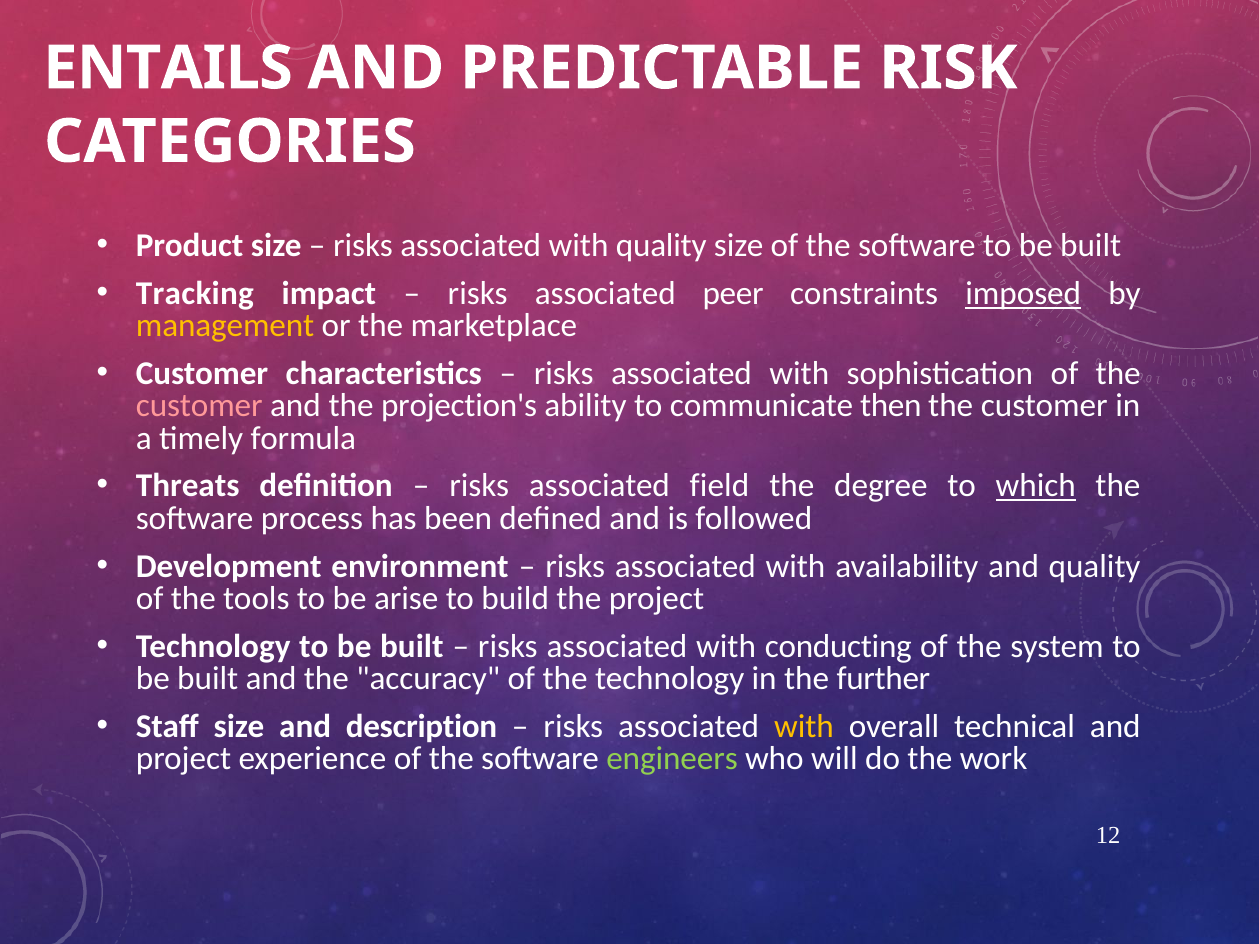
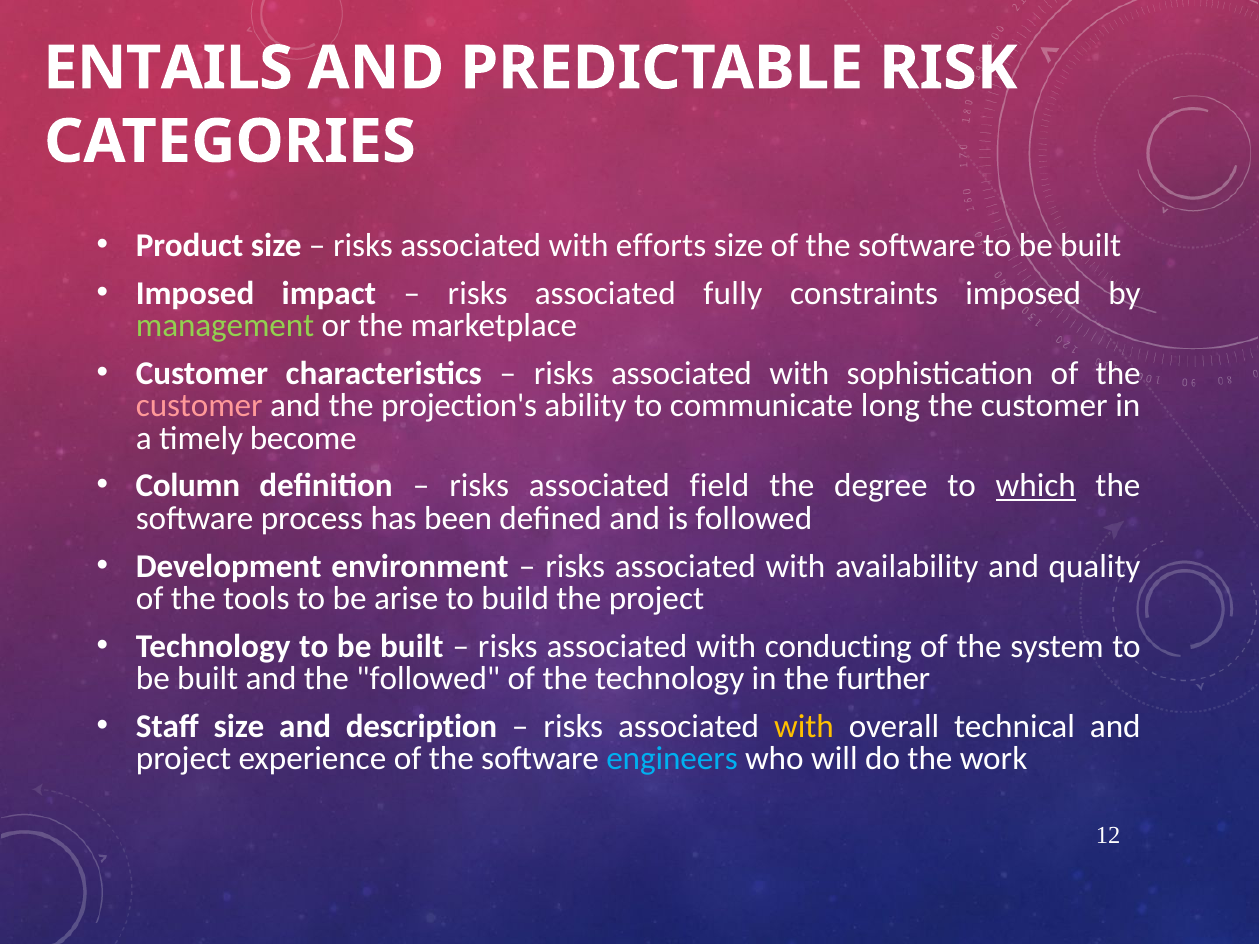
with quality: quality -> efforts (661, 245)
Tracking: Tracking -> Imposed (195, 293)
peer: peer -> fully (733, 293)
imposed underline: present -> none (1023, 293)
management colour: yellow -> light green (225, 326)
then: then -> long (890, 406)
formula: formula -> become (303, 438)
Threats: Threats -> Column (188, 486)
the accuracy: accuracy -> followed (428, 679)
engineers colour: light green -> light blue (672, 759)
